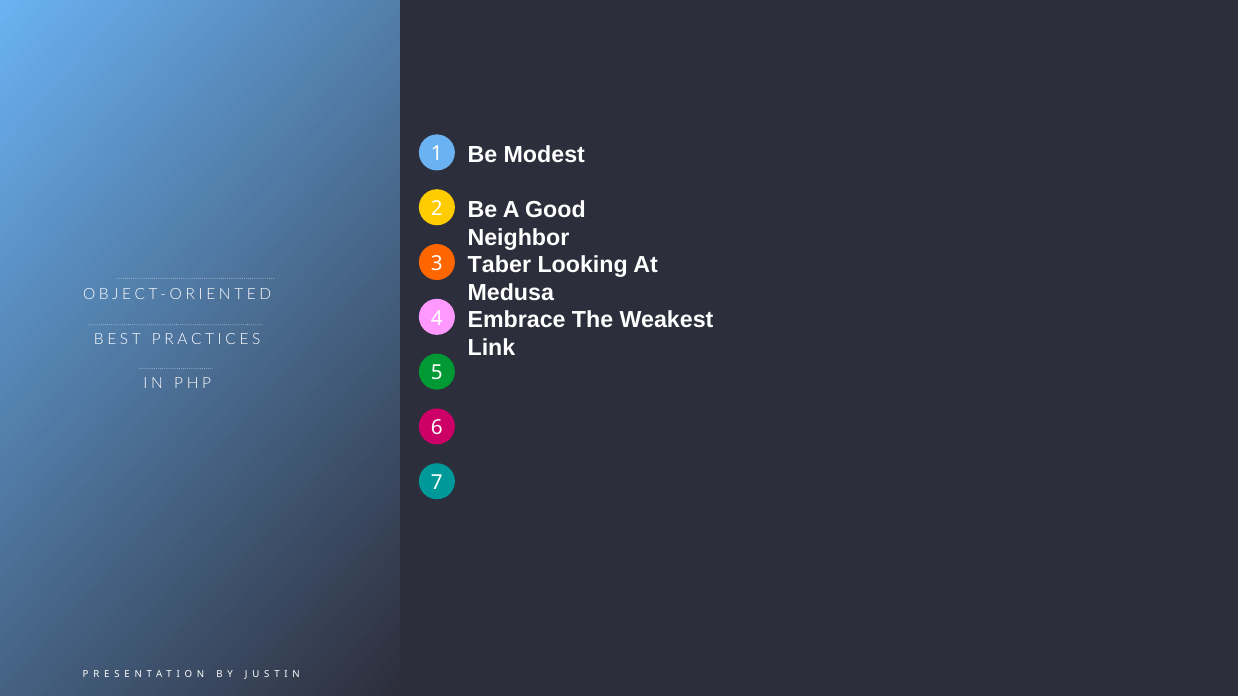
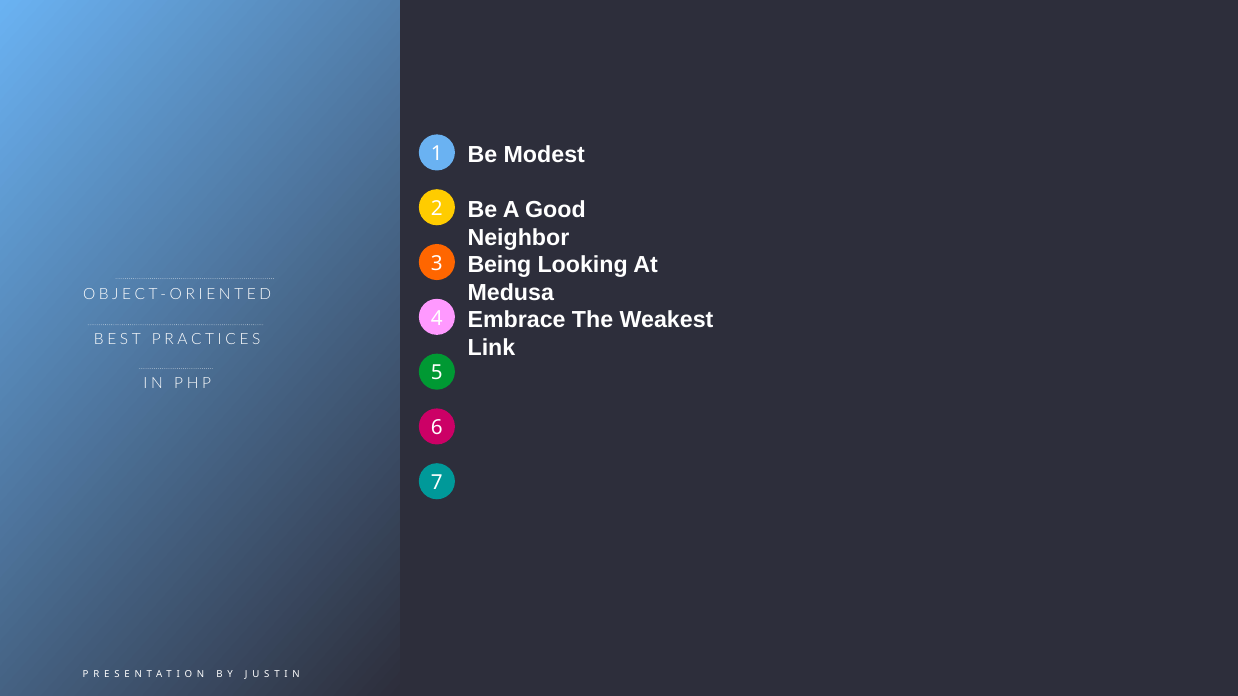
Taber: Taber -> Being (499, 265)
